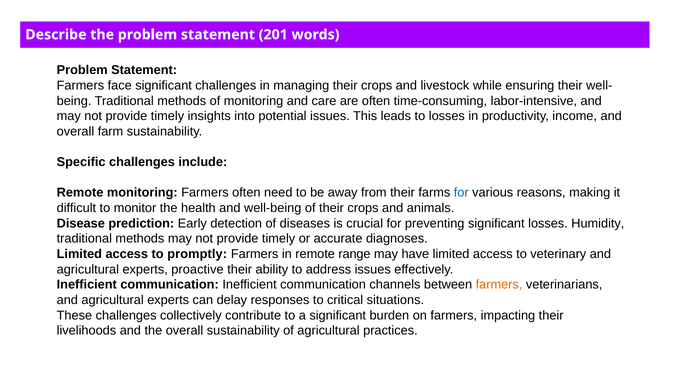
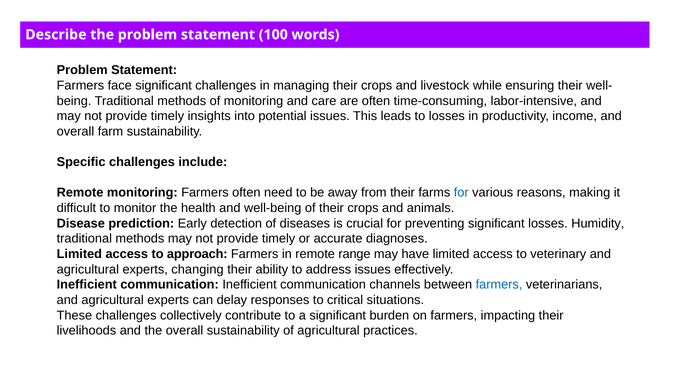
201: 201 -> 100 (273, 35)
promptly: promptly -> approach (197, 254)
proactive: proactive -> changing (198, 269)
farmers colour: orange -> blue (499, 284)
